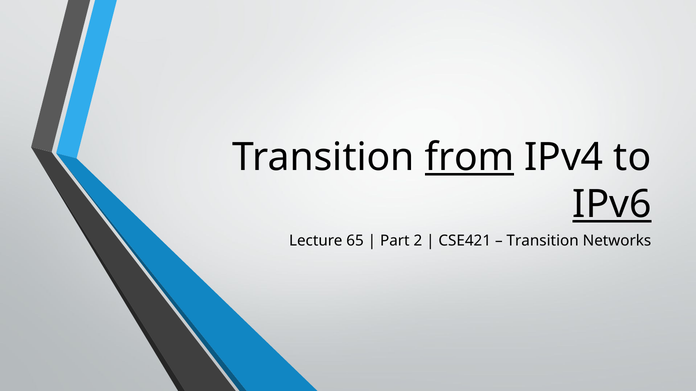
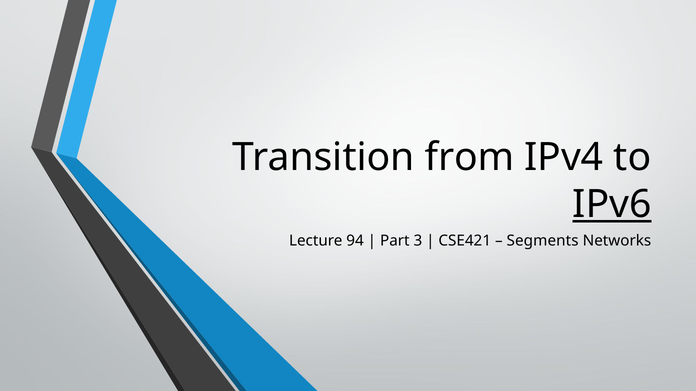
from underline: present -> none (469, 158)
65: 65 -> 94 (355, 241)
2: 2 -> 3 (418, 241)
Transition: Transition -> Segments (543, 241)
